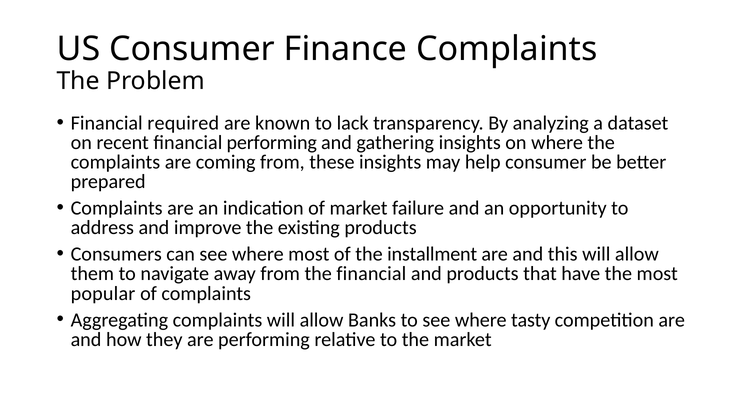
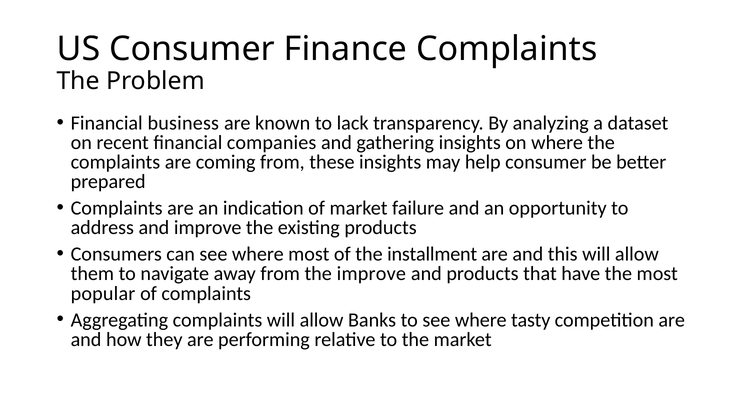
required: required -> business (183, 123)
financial performing: performing -> companies (272, 143)
the financial: financial -> improve (371, 274)
